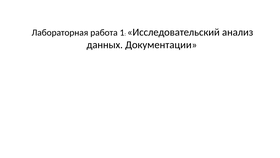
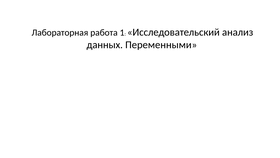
Документации: Документации -> Переменными (161, 45)
